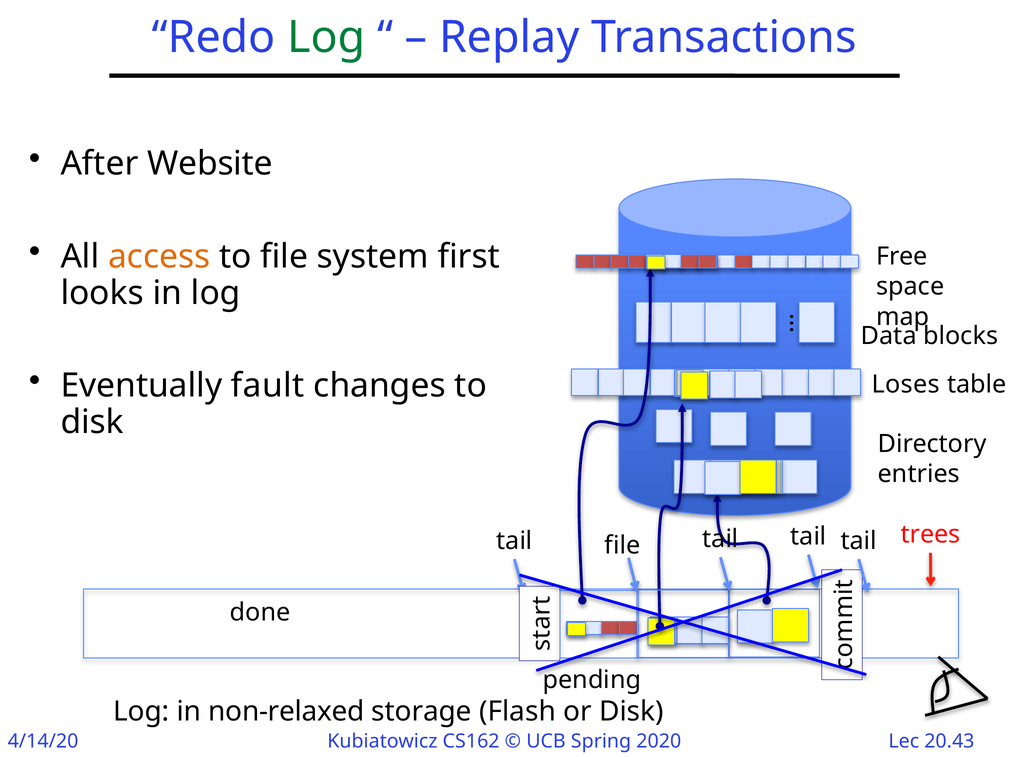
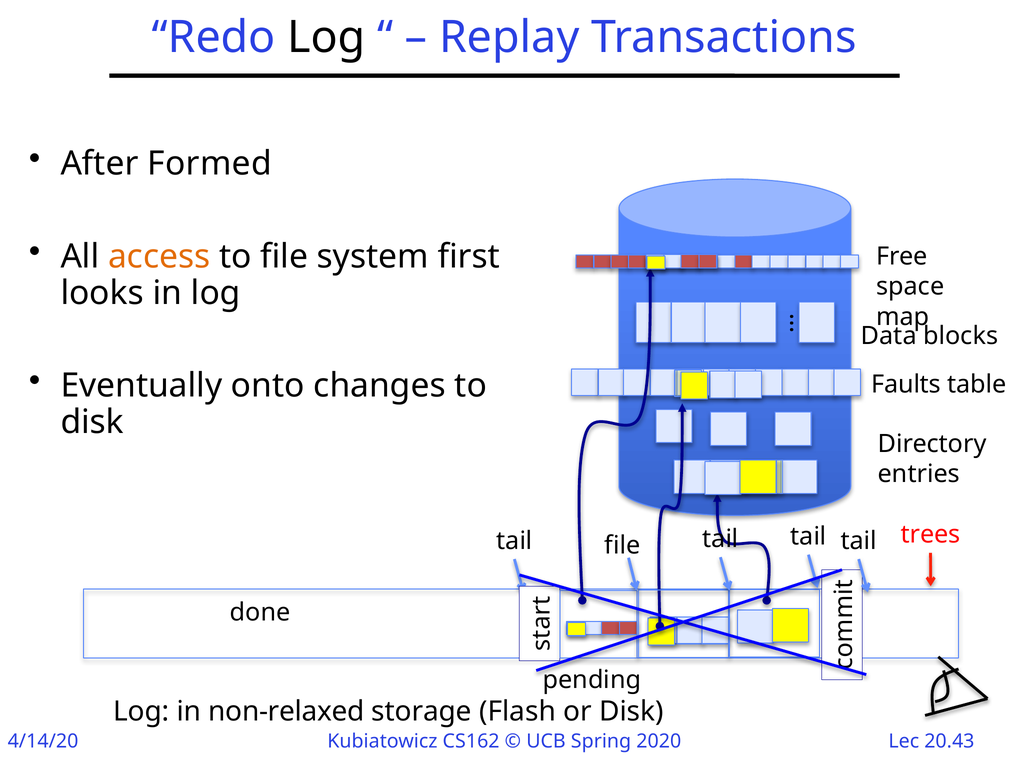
Log colour: green -> black (326, 38)
Website: Website -> Formed (210, 164)
fault: fault -> onto (268, 386)
Loses: Loses -> Faults (906, 384)
